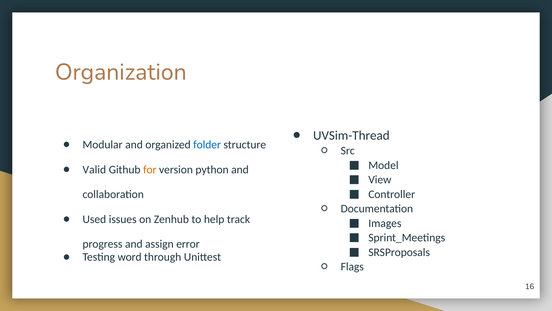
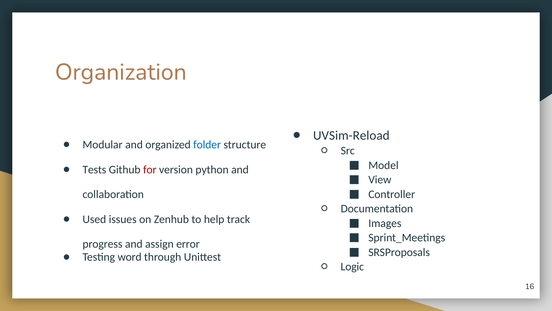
UVSim-Thread: UVSim-Thread -> UVSim-Reload (351, 135)
Valid: Valid -> Tests (94, 169)
for colour: orange -> red (150, 169)
Flags: Flags -> Logic (352, 266)
